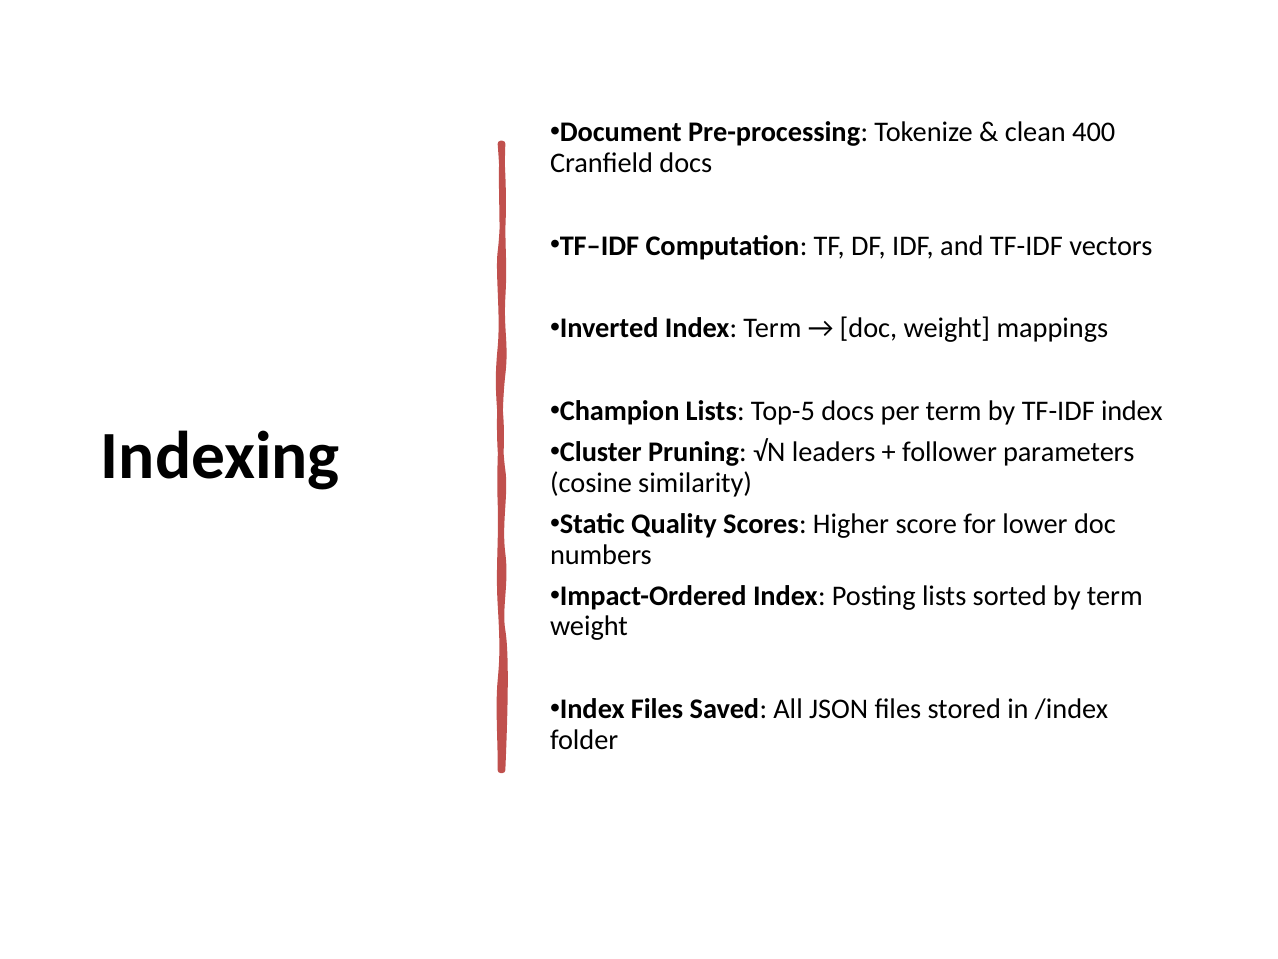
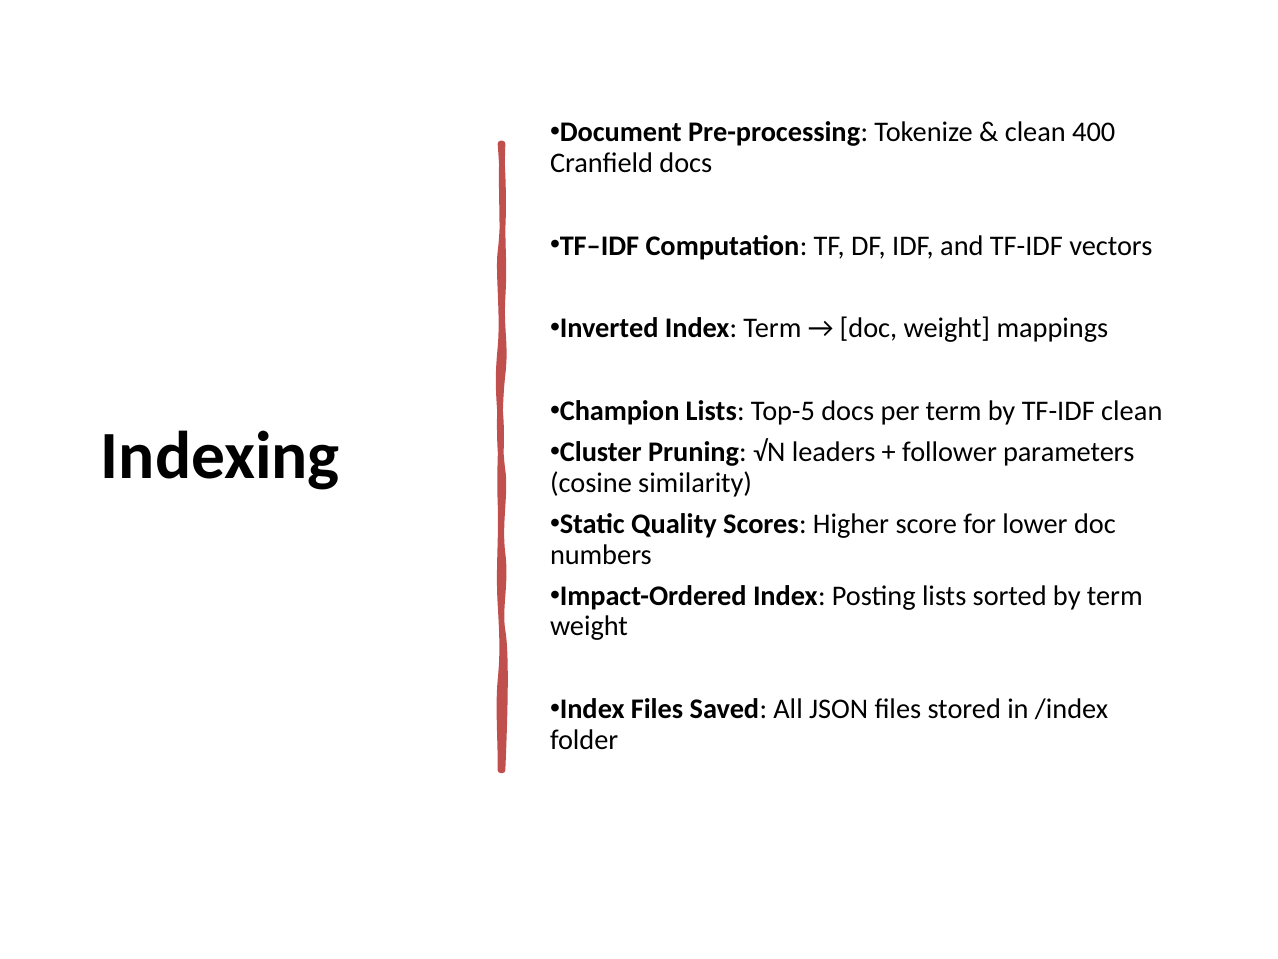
TF-IDF index: index -> clean (1132, 411)
